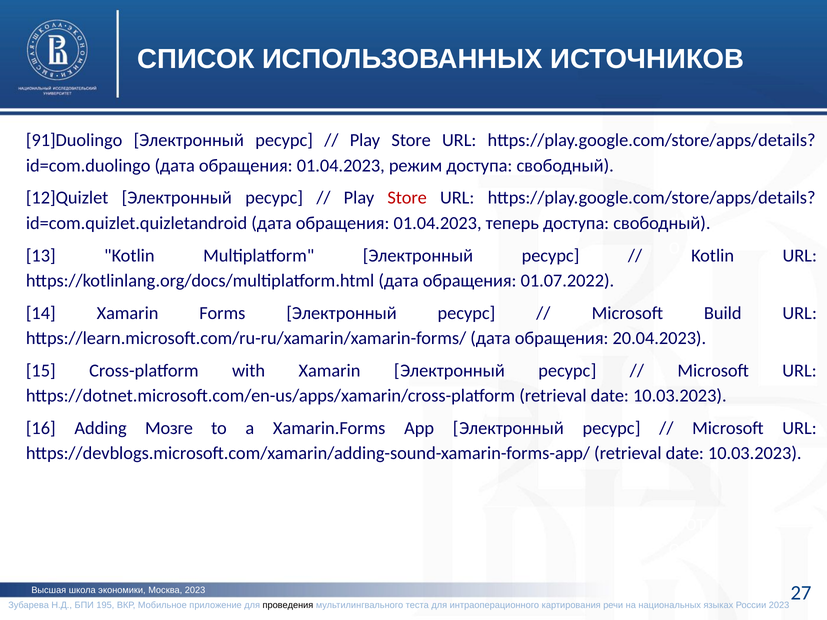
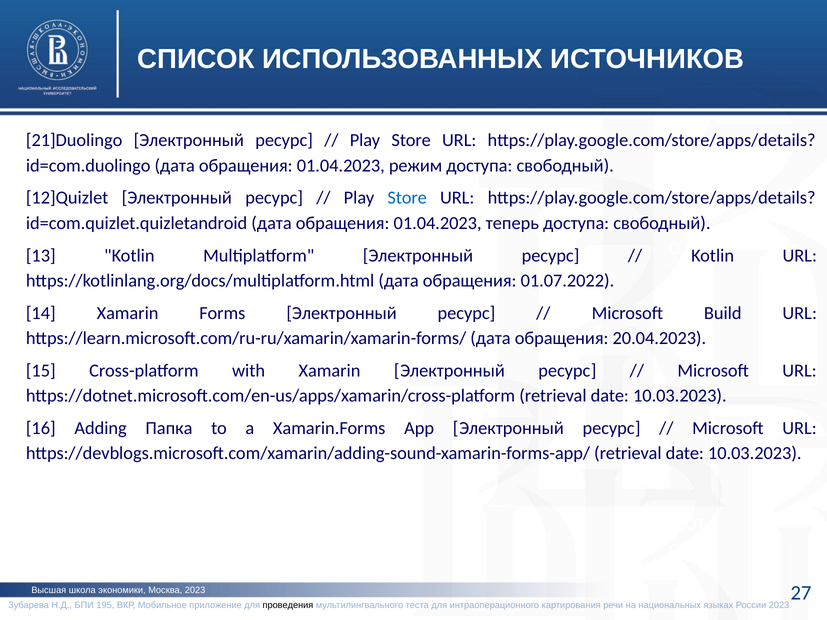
91]Duolingo: 91]Duolingo -> 21]Duolingo (74, 140)
Store colour: red -> blue (407, 198)
Мозге: Мозге -> Папка (169, 428)
